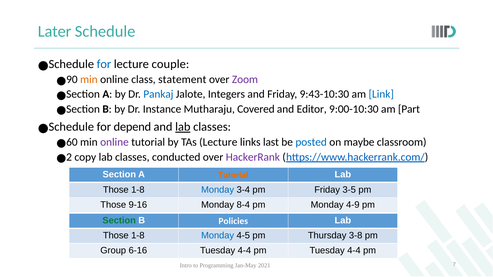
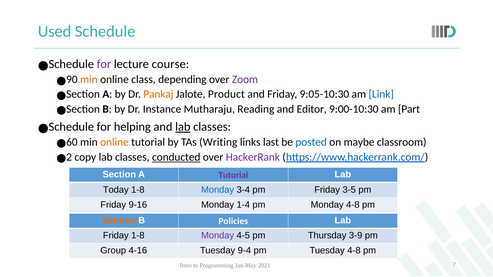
Later: Later -> Used (55, 31)
for colour: blue -> purple (104, 64)
couple: couple -> course (170, 64)
statement: statement -> depending (182, 80)
Pankaj colour: blue -> orange (158, 94)
Integers: Integers -> Product (226, 94)
9:43-10:30: 9:43-10:30 -> 9:05-10:30 (324, 94)
Covered: Covered -> Reading (256, 109)
depend: depend -> helping (132, 127)
online colour: purple -> orange (114, 142)
TAs Lecture: Lecture -> Writing (218, 142)
conducted underline: none -> present (176, 157)
Tutorial colour: orange -> purple (233, 175)
Those: Those -> Today (116, 190)
Those: Those -> Friday (113, 205)
8-4: 8-4 -> 1-4 (243, 205)
Monday 4-9: 4-9 -> 4-8 (353, 205)
Section colour: green -> orange (119, 221)
Those: Those -> Friday (116, 236)
Monday colour: blue -> purple (218, 236)
3-8: 3-8 -> 3-9 (356, 236)
6-16: 6-16 -> 4-16 (138, 251)
4-4: 4-4 -> 9-4 (244, 251)
pm Tuesday 4-4: 4-4 -> 4-8 (354, 251)
